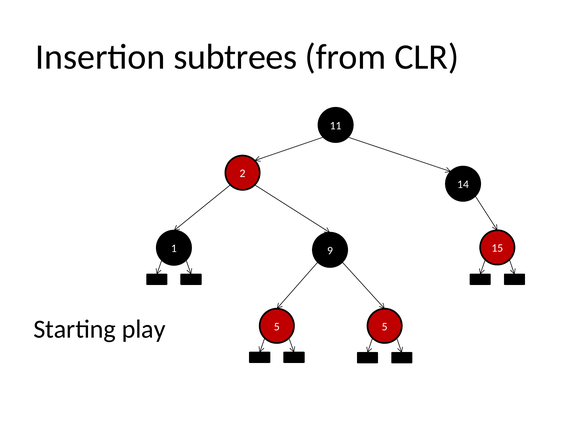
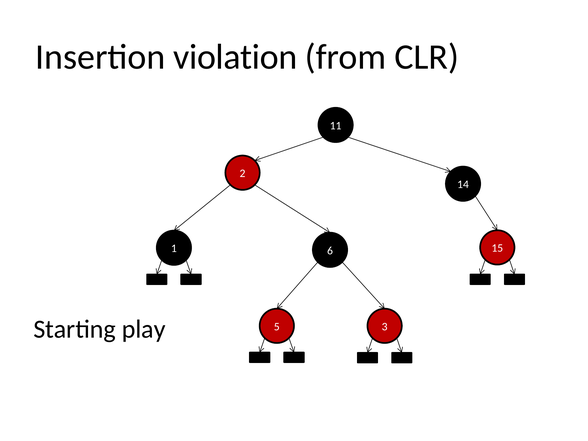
subtrees: subtrees -> violation (235, 57)
9: 9 -> 6 (330, 251)
5 5: 5 -> 3 (385, 327)
